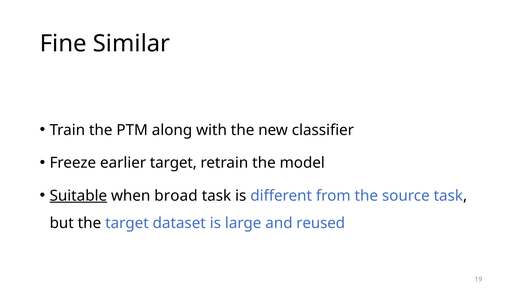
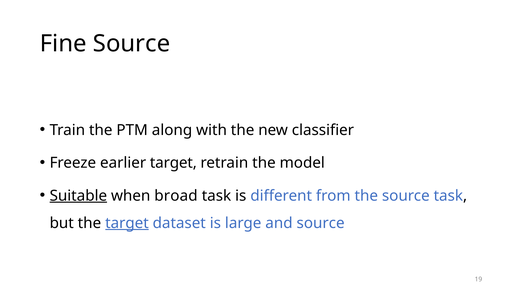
Fine Similar: Similar -> Source (132, 44)
target underline: none -> present (127, 224)
and reused: reused -> source (321, 224)
